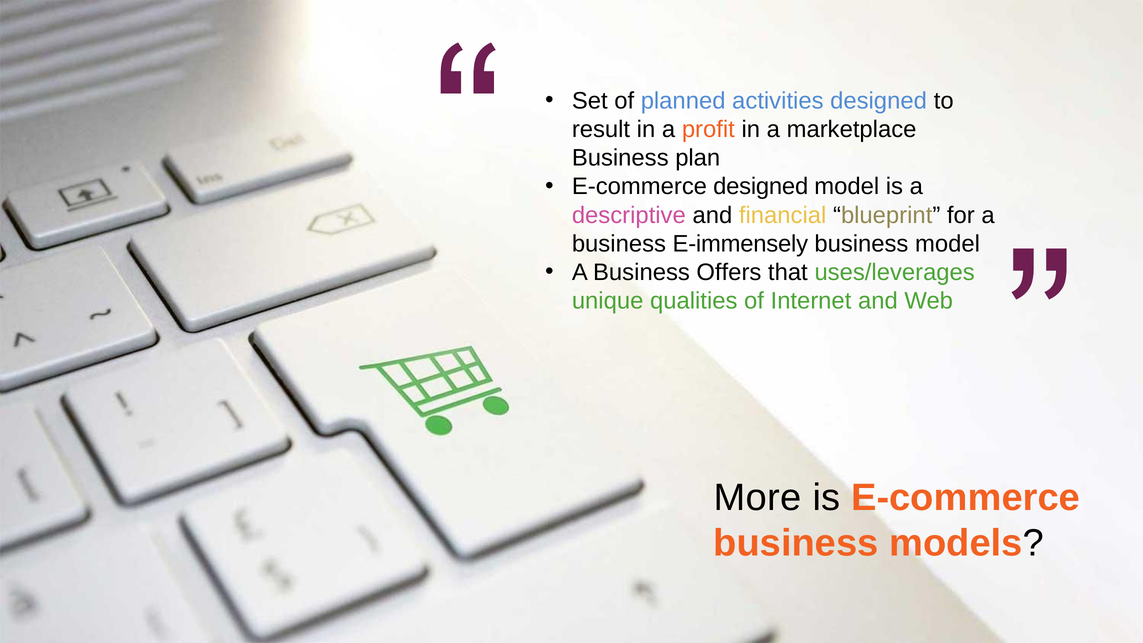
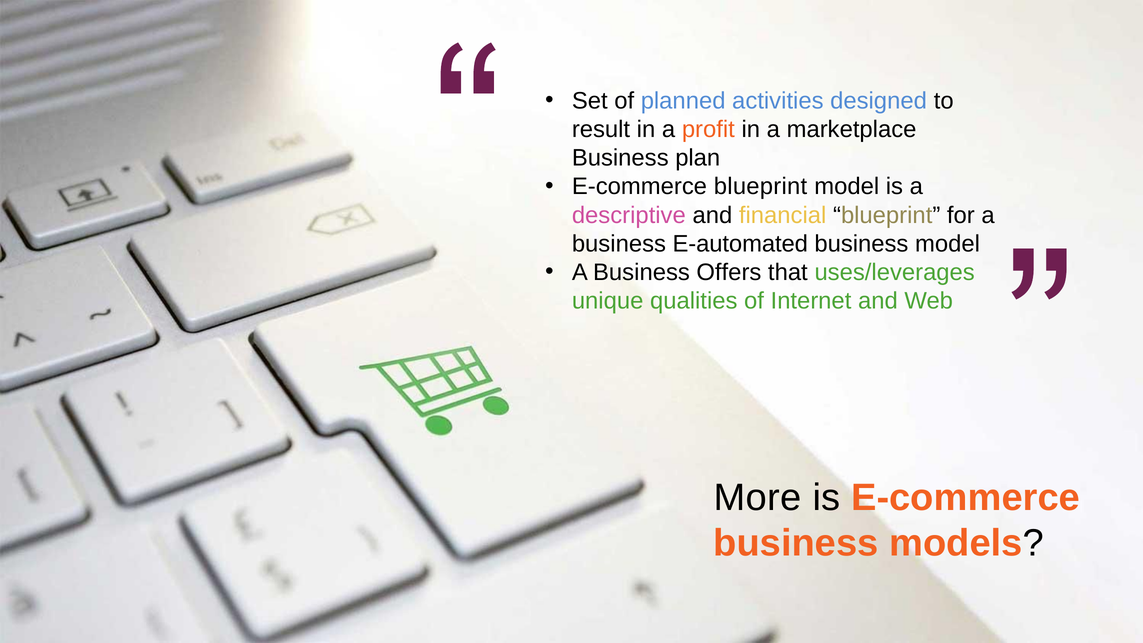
E-commerce designed: designed -> blueprint (761, 187)
E-immensely: E-immensely -> E-automated (740, 244)
